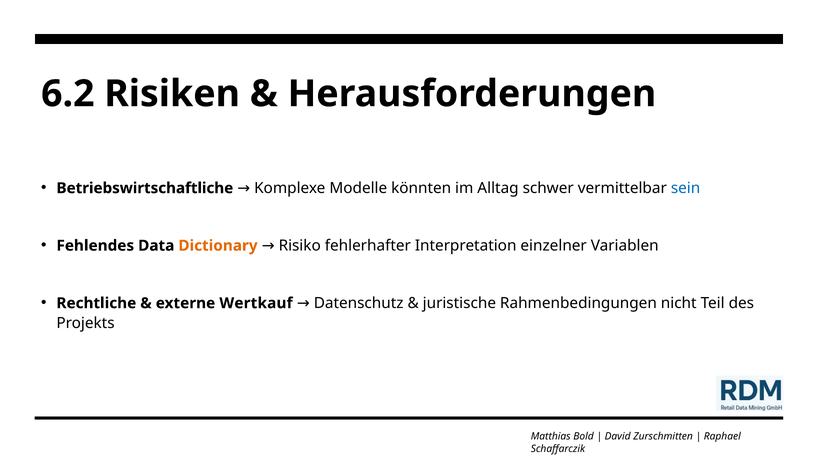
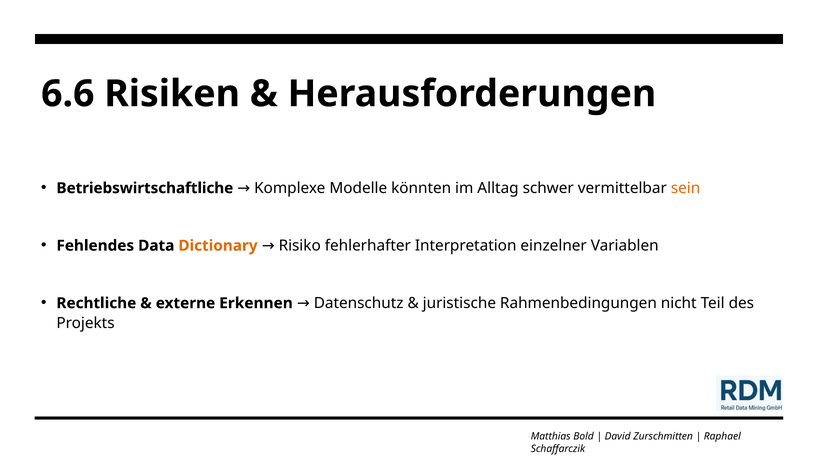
6.2: 6.2 -> 6.6 (68, 94)
sein colour: blue -> orange (686, 188)
Wertkauf: Wertkauf -> Erkennen (256, 303)
